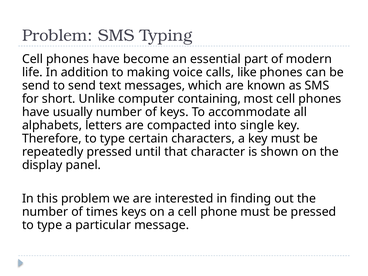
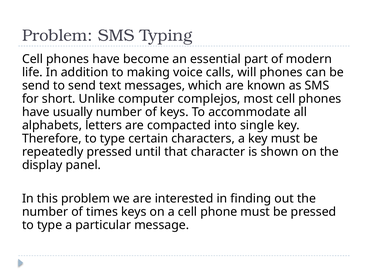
like: like -> will (247, 72)
containing: containing -> complejos (209, 99)
